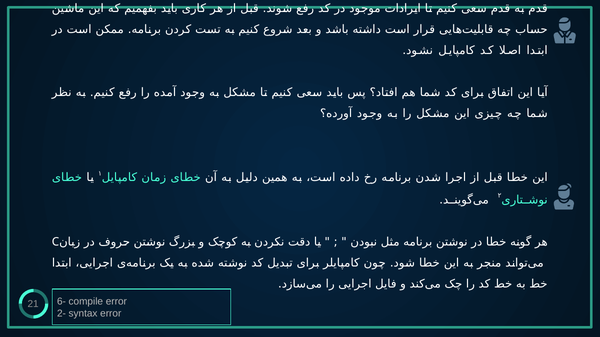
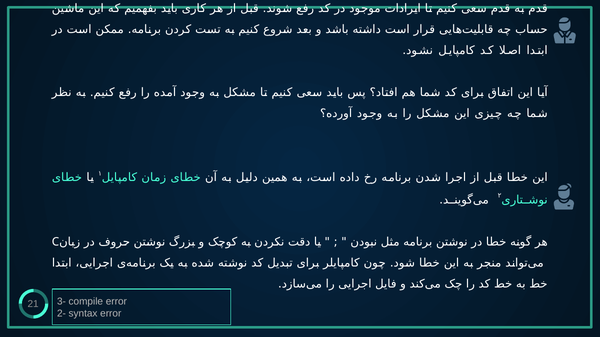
6-: 6- -> 3- (61, 302)
